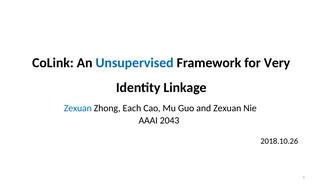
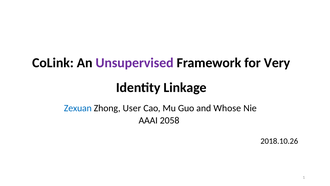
Unsupervised colour: blue -> purple (135, 63)
Each: Each -> User (132, 108)
and Zexuan: Zexuan -> Whose (227, 108)
2043: 2043 -> 2058 (170, 120)
